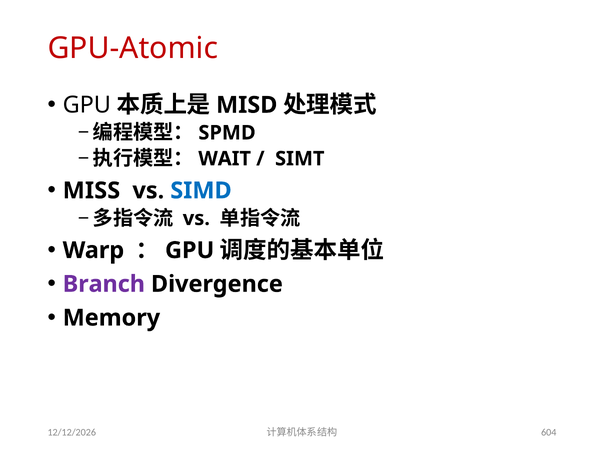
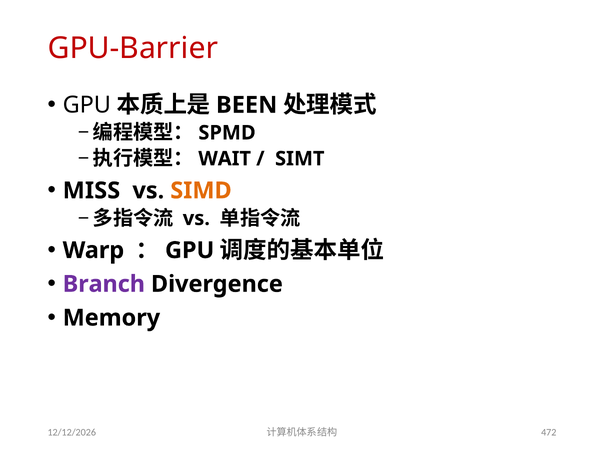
GPU-Atomic: GPU-Atomic -> GPU-Barrier (133, 48)
MISD: MISD -> BEEN (247, 105)
SIMD colour: blue -> orange (201, 191)
604: 604 -> 472 (549, 433)
